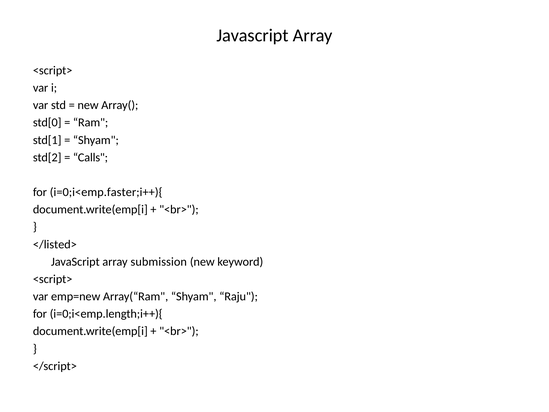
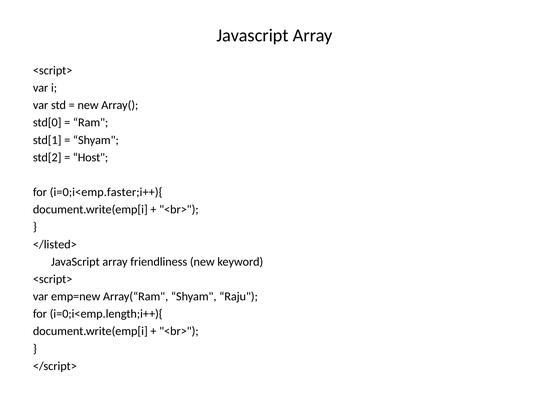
Calls: Calls -> Host (90, 157)
submission: submission -> friendliness (159, 262)
